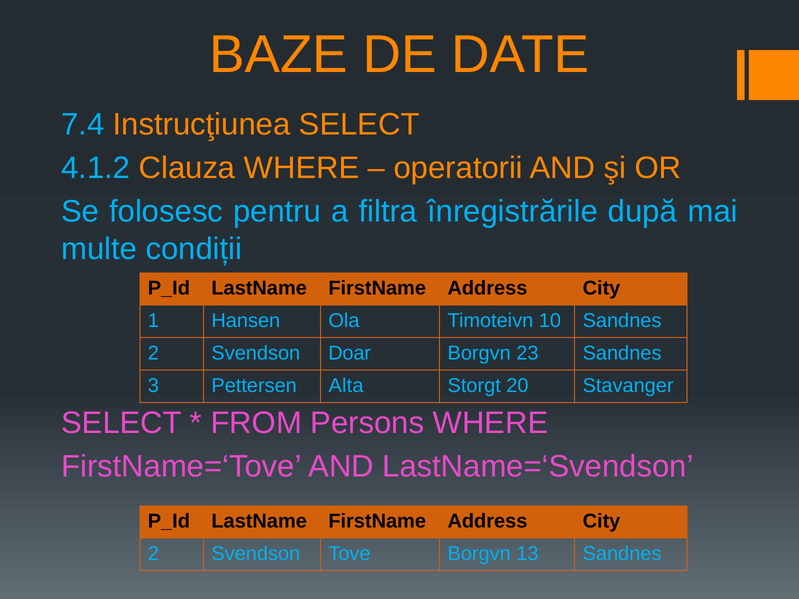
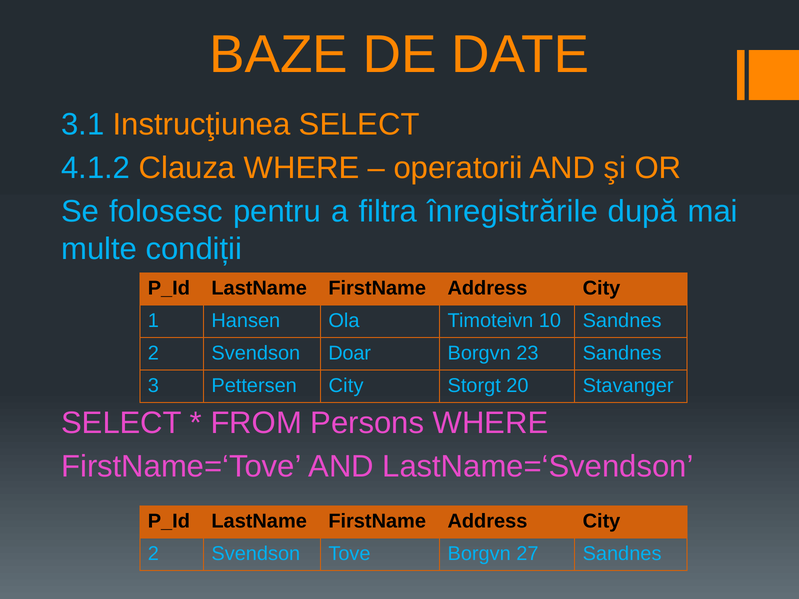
7.4: 7.4 -> 3.1 (83, 125)
Pettersen Alta: Alta -> City (346, 386)
13: 13 -> 27 (527, 554)
